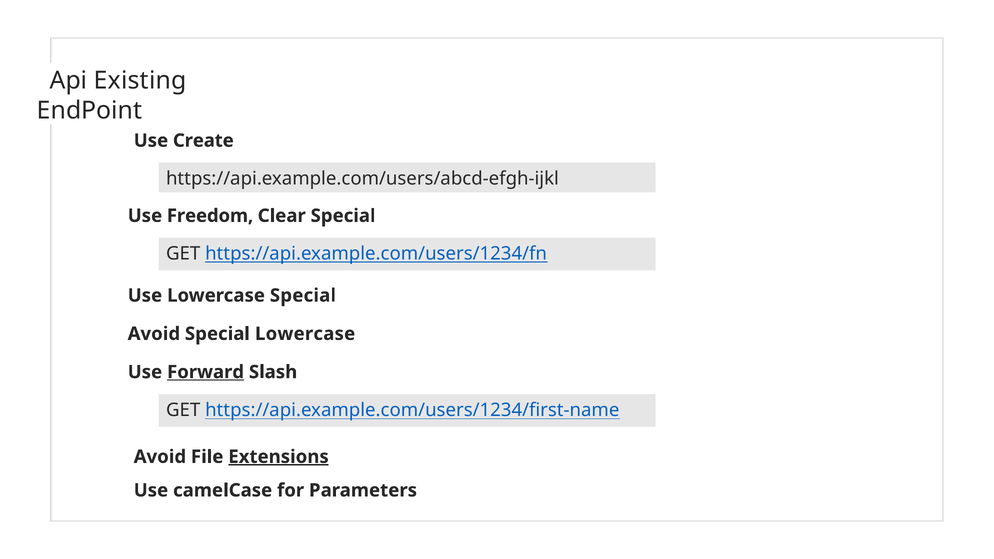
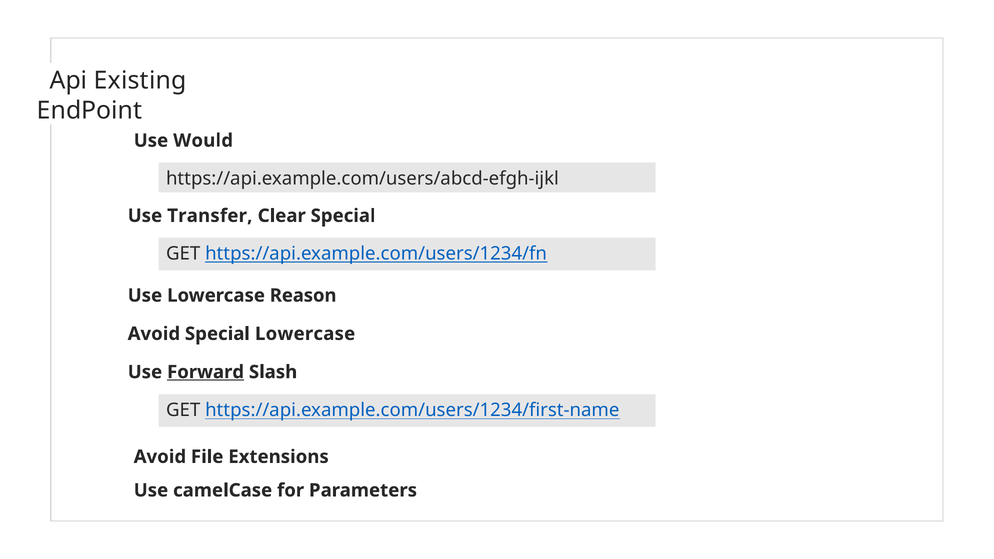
Create: Create -> Would (203, 141)
Freedom: Freedom -> Transfer (210, 216)
Lowercase Special: Special -> Reason (303, 296)
Extensions underline: present -> none (279, 457)
